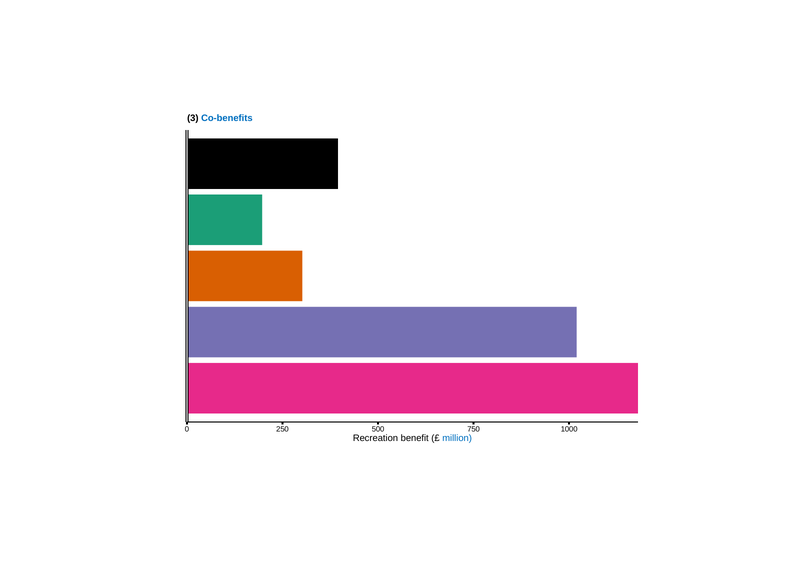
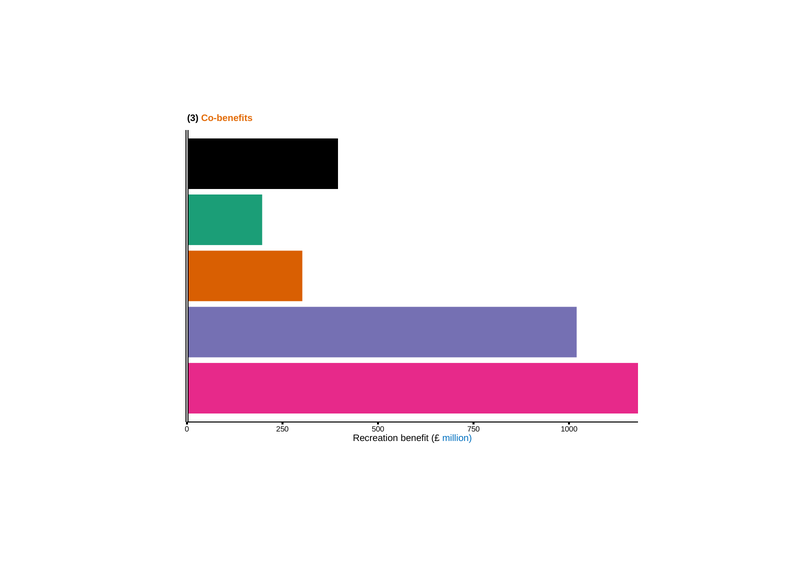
Co-benefits colour: blue -> orange (227, 118)
